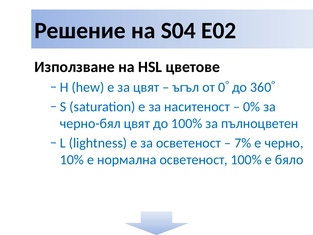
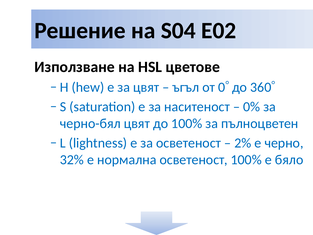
7%: 7% -> 2% (243, 143)
10%: 10% -> 32% (72, 160)
